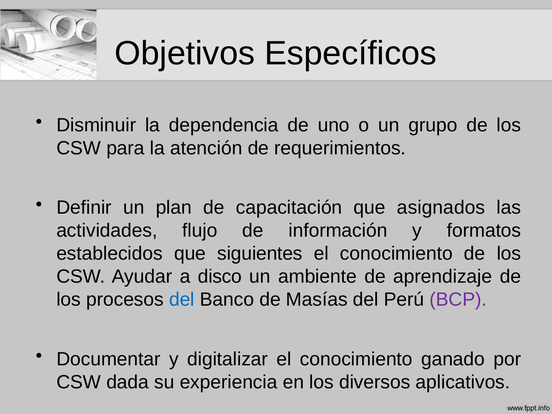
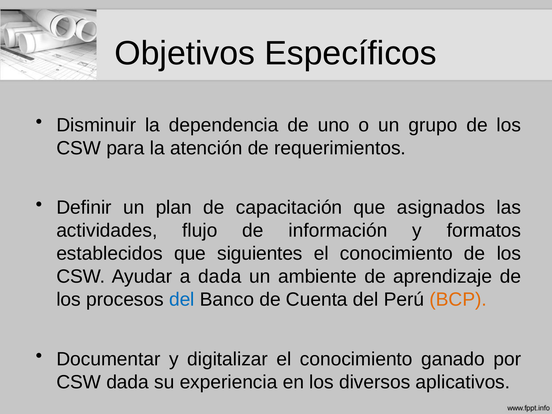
a disco: disco -> dada (220, 277)
Masías: Masías -> Cuenta (317, 300)
BCP colour: purple -> orange (458, 300)
